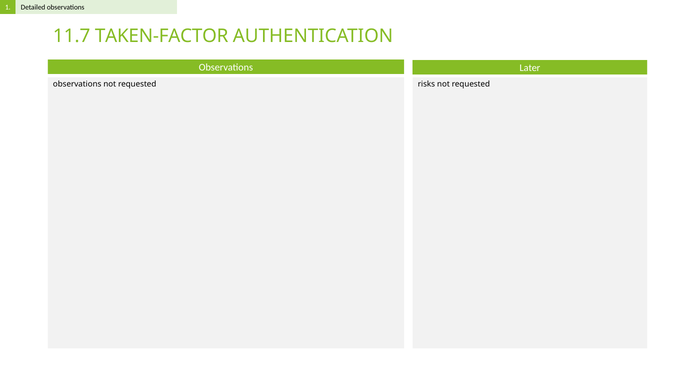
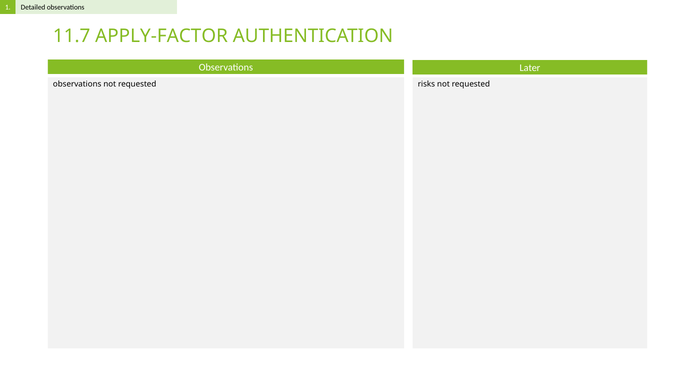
TAKEN-FACTOR: TAKEN-FACTOR -> APPLY-FACTOR (162, 36)
